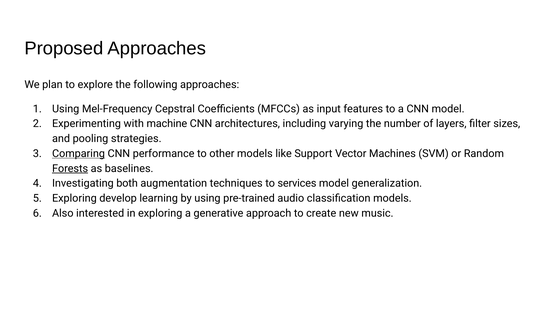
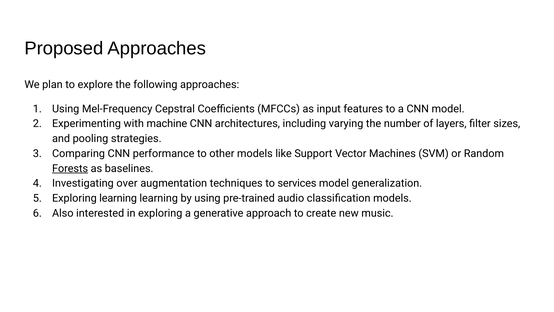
Comparing underline: present -> none (79, 153)
both: both -> over (127, 183)
Exploring develop: develop -> learning (118, 198)
